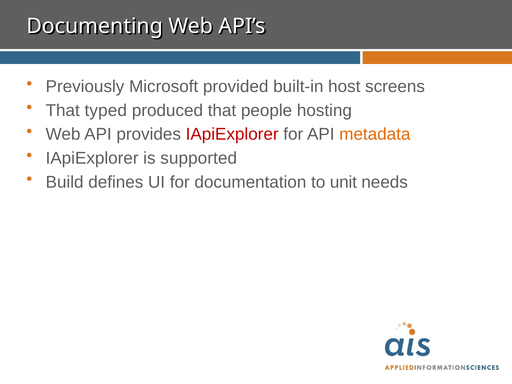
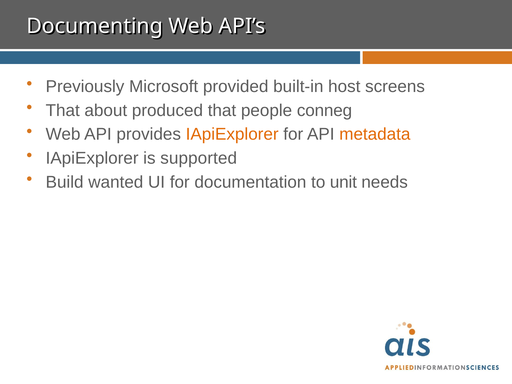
typed: typed -> about (106, 110)
hosting: hosting -> conneg (325, 110)
IApiExplorer colour: red -> orange (232, 134)
defines: defines -> wanted (116, 182)
